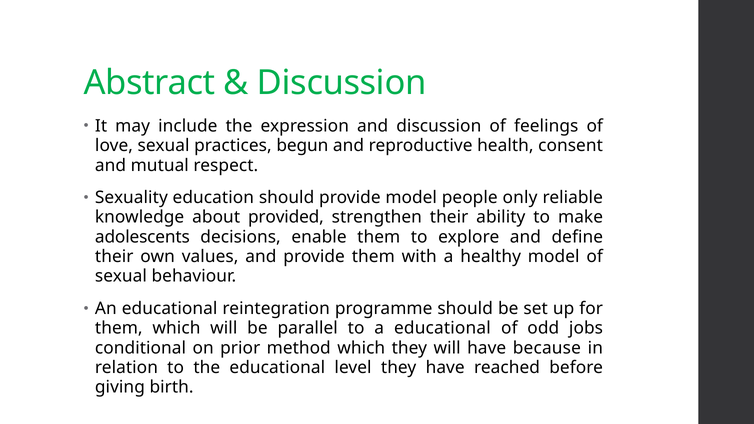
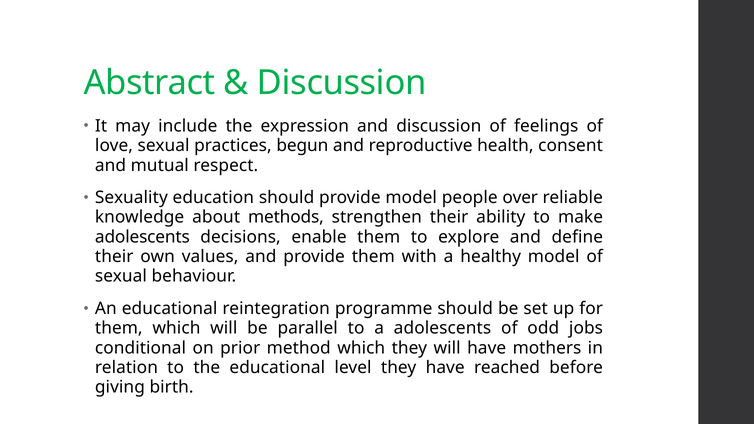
only: only -> over (520, 198)
provided: provided -> methods (286, 217)
a educational: educational -> adolescents (442, 328)
because: because -> mothers (547, 348)
